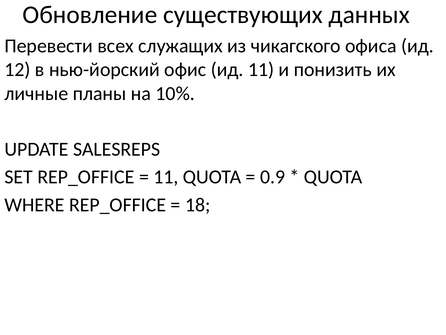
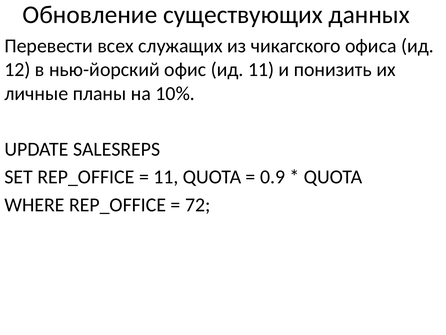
18: 18 -> 72 (198, 205)
